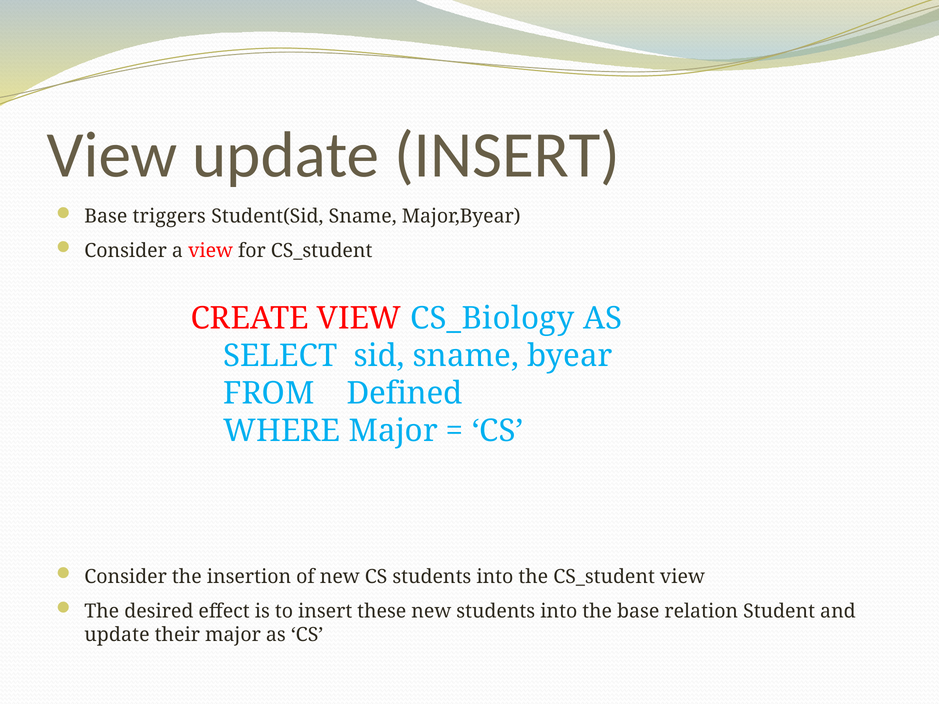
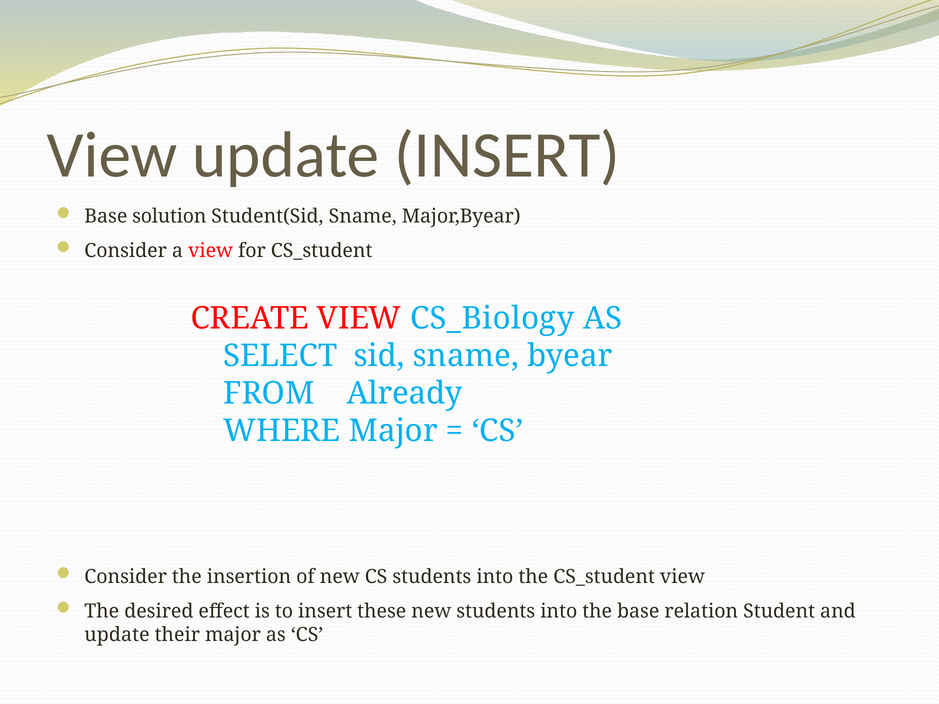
triggers: triggers -> solution (169, 216)
Defined: Defined -> Already (405, 394)
